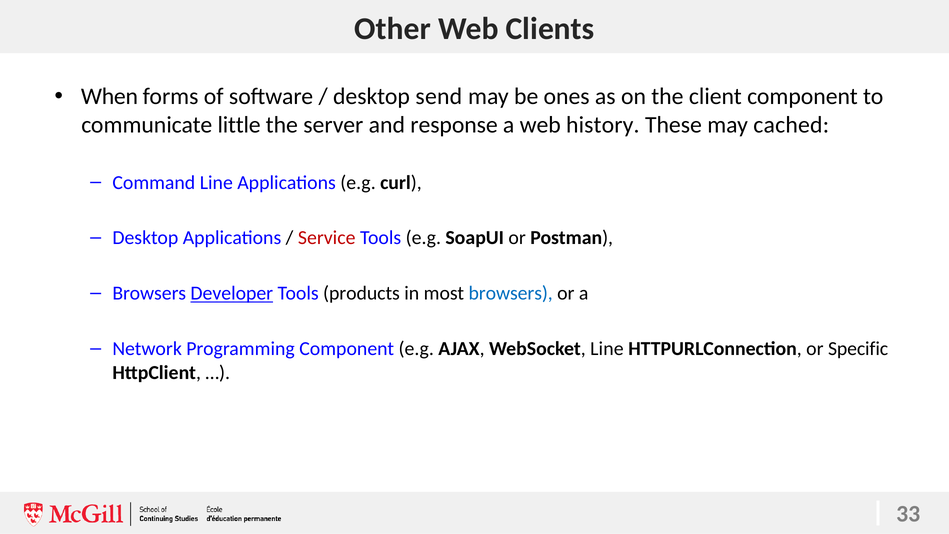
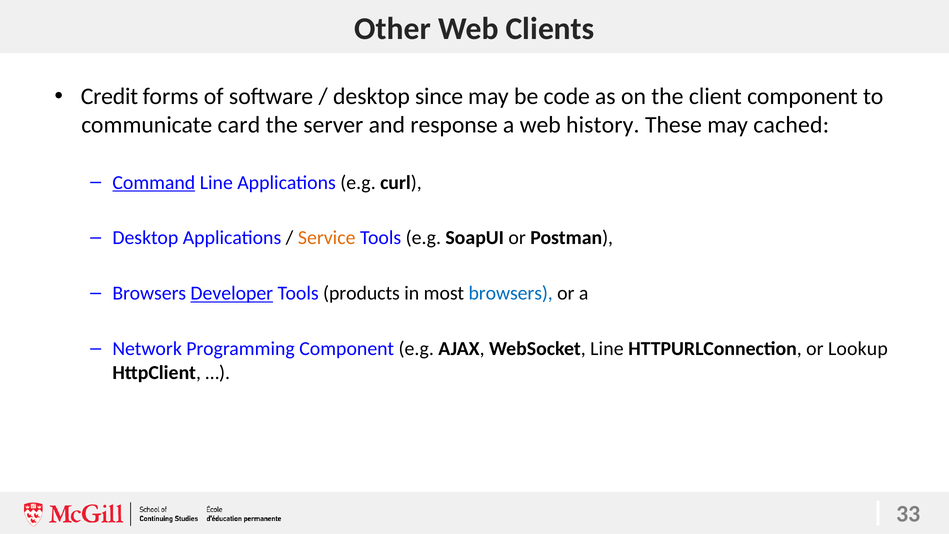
When: When -> Credit (109, 97)
send: send -> since (439, 97)
ones: ones -> code (567, 97)
little: little -> card (239, 125)
Command underline: none -> present (154, 183)
Service colour: red -> orange (327, 238)
Specific: Specific -> Lookup (858, 349)
